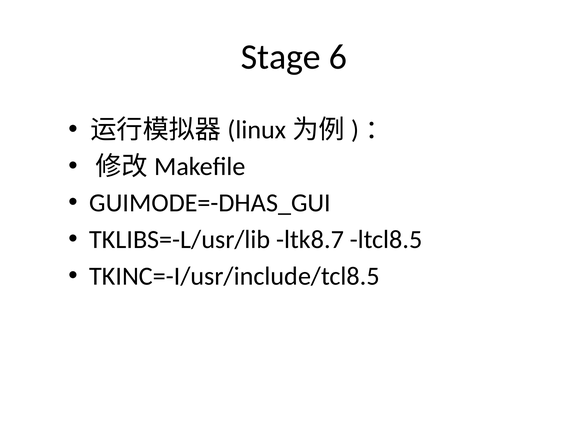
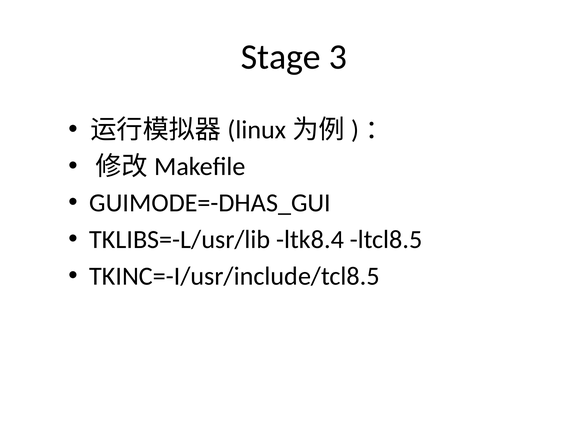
6: 6 -> 3 (338, 57)
ltk8.7: ltk8.7 -> ltk8.4 (310, 240)
